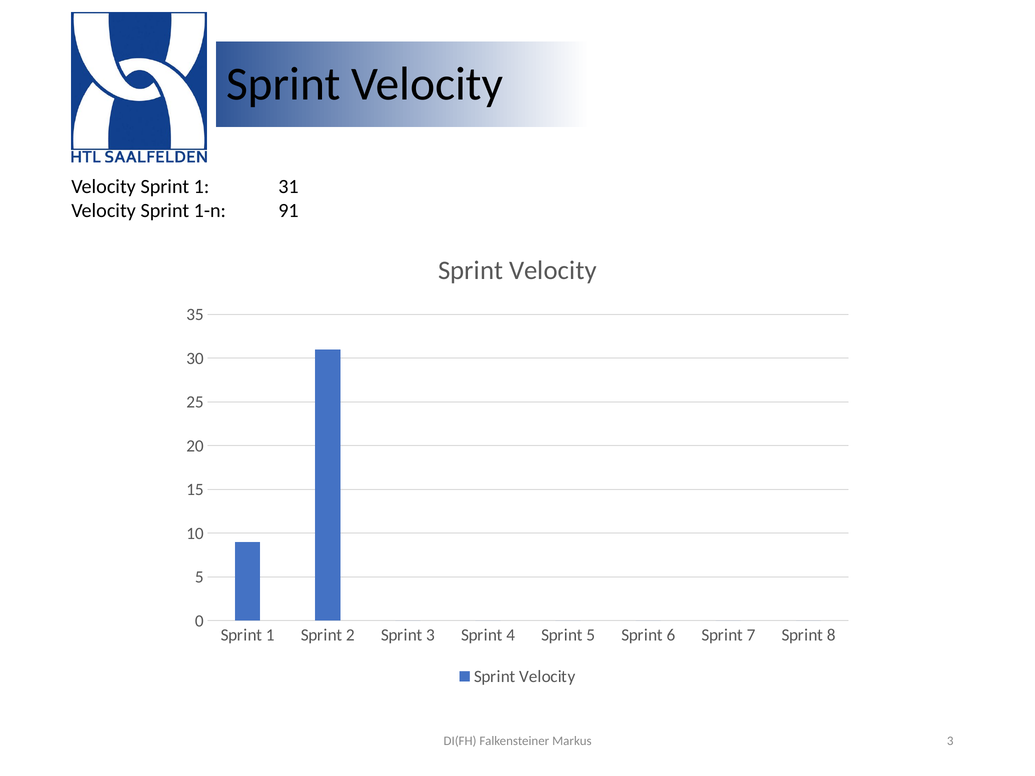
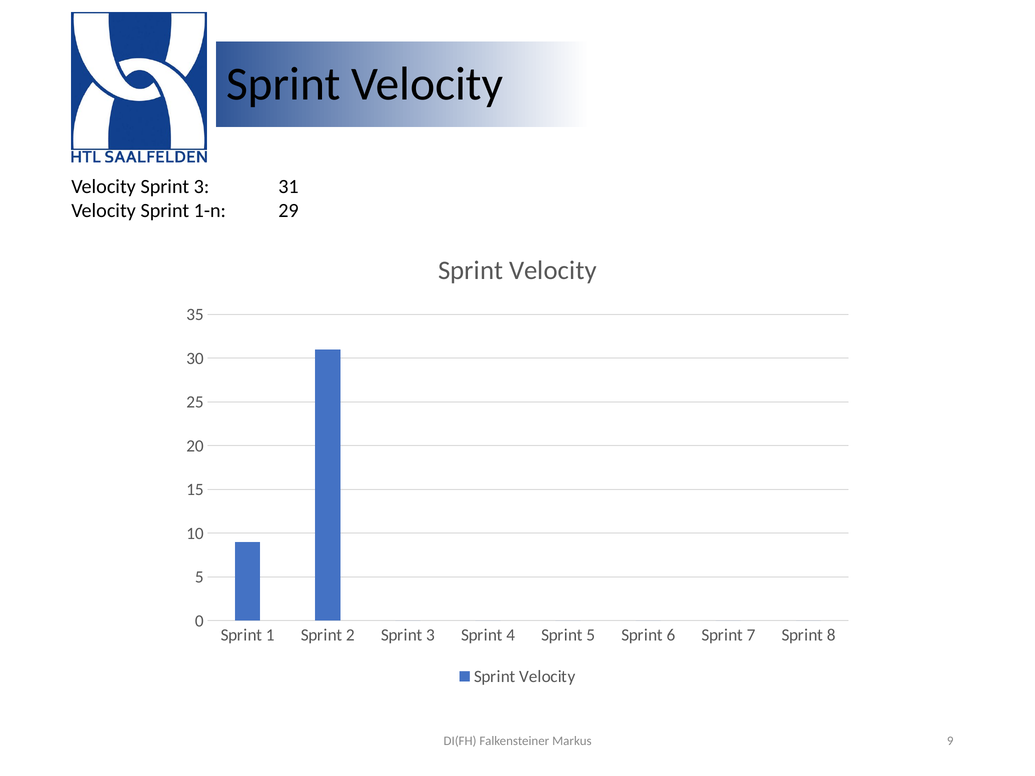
Velocity Sprint 1: 1 -> 3 (202, 187)
91: 91 -> 29 (288, 211)
Markus 3: 3 -> 9 (950, 741)
